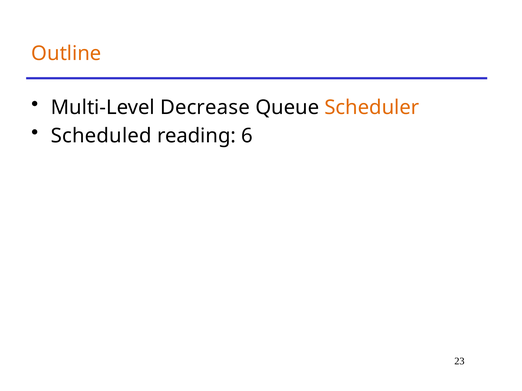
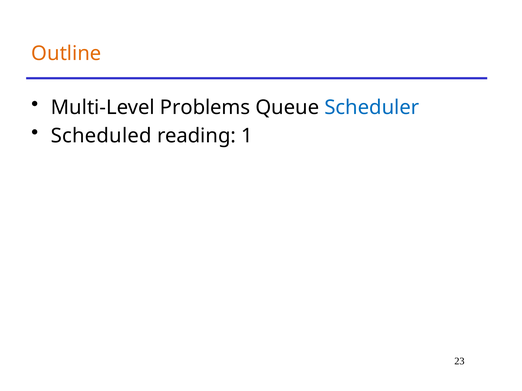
Decrease: Decrease -> Problems (205, 108)
Scheduler colour: orange -> blue (372, 108)
6: 6 -> 1 (247, 136)
